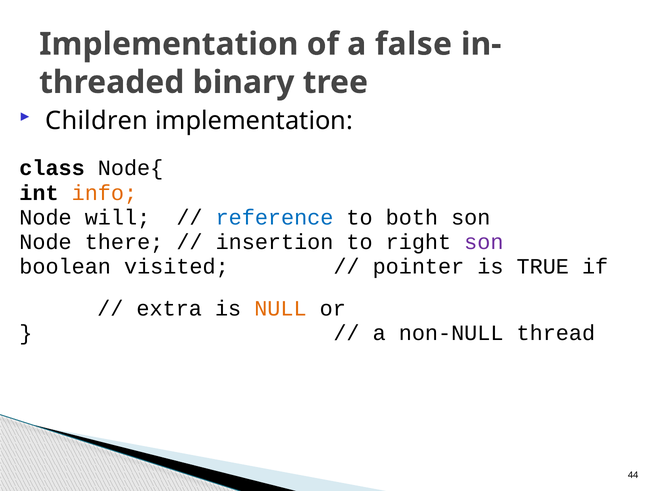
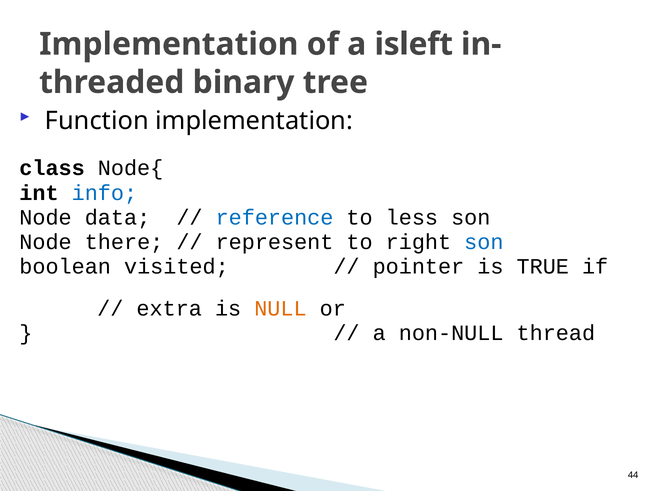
false: false -> isleft (414, 44)
Children: Children -> Function (97, 121)
info colour: orange -> blue (104, 193)
will: will -> data (117, 217)
both: both -> less (412, 217)
insertion: insertion -> represent (275, 242)
son colour: purple -> blue (484, 242)
